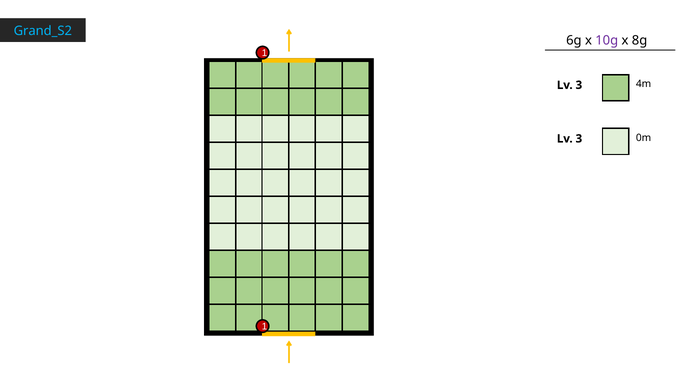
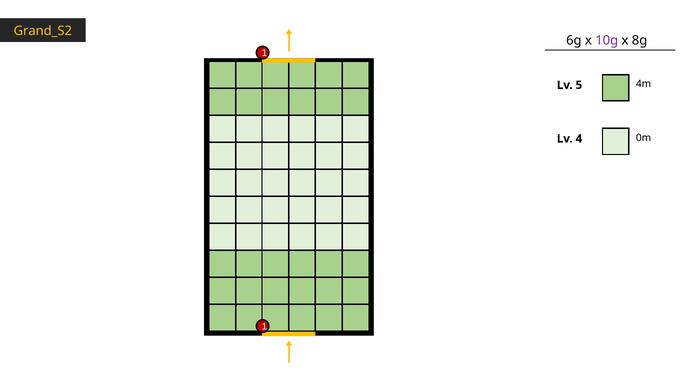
Grand_S2 colour: light blue -> yellow (43, 31)
3: 3 -> 5 (579, 85)
3: 3 -> 4 (579, 139)
